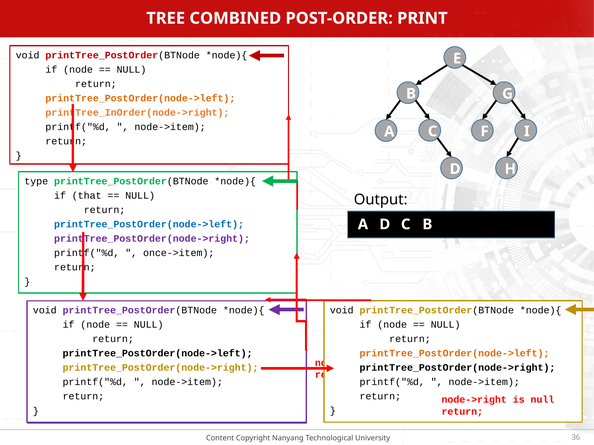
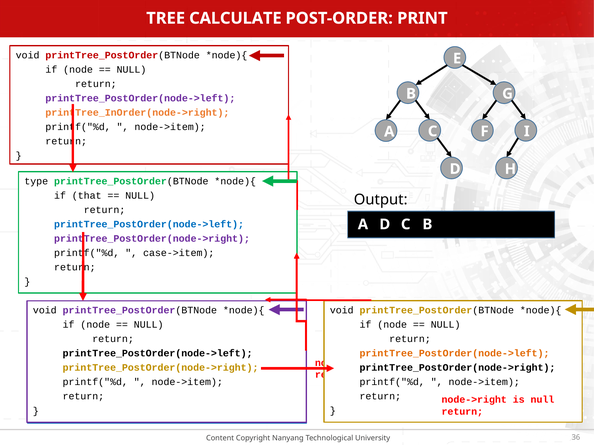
COMBINED: COMBINED -> CALCULATE (235, 18)
printTree_PostOrder(node->left colour: orange -> purple (140, 98)
once->item: once->item -> case->item (179, 253)
